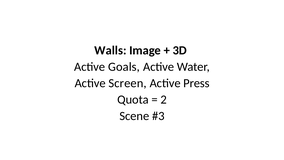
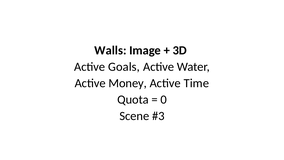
Screen: Screen -> Money (128, 83)
Press: Press -> Time (196, 83)
2: 2 -> 0 (164, 99)
